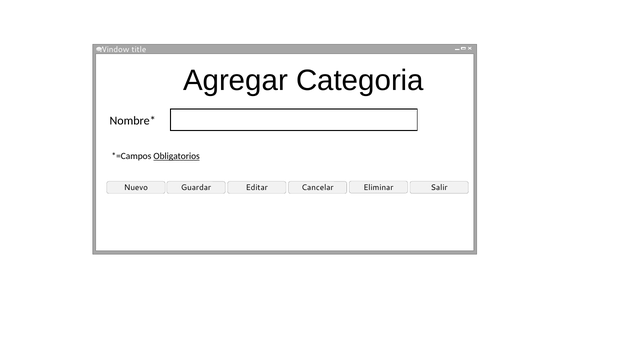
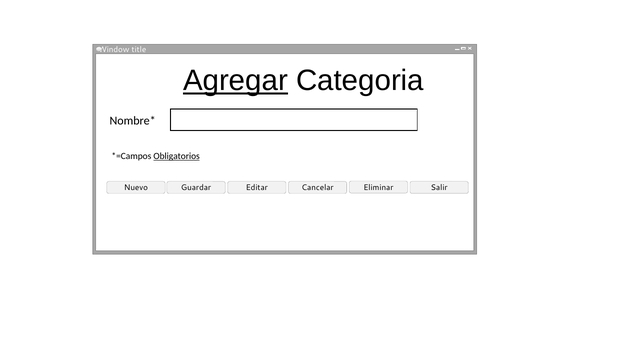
Agregar underline: none -> present (235, 81)
